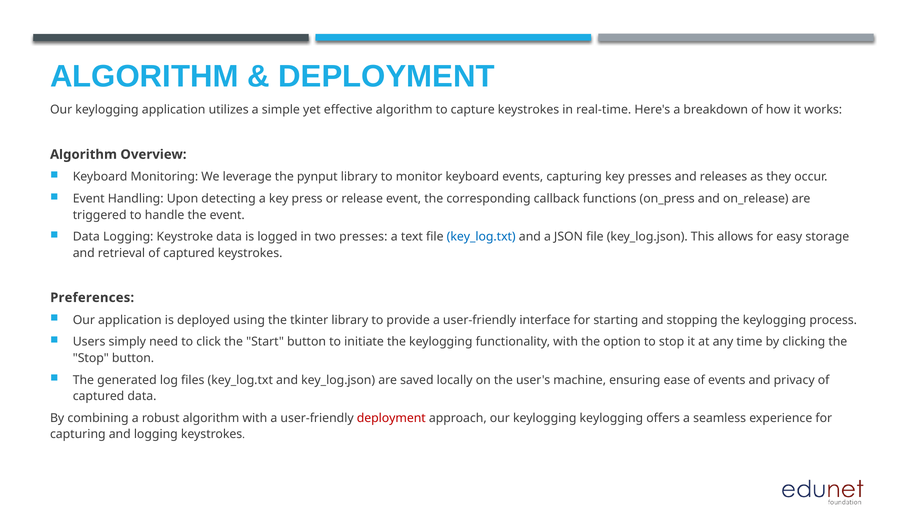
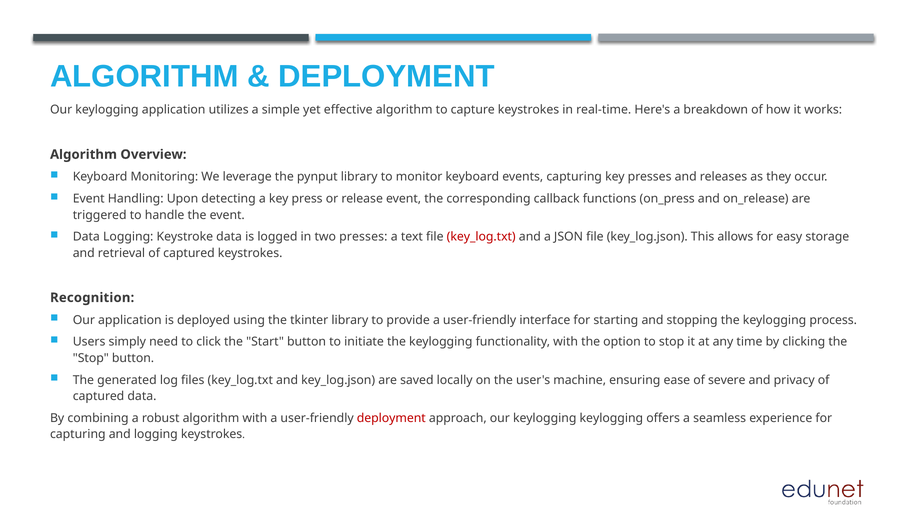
key_log.txt colour: blue -> red (481, 237)
Preferences: Preferences -> Recognition (92, 298)
of events: events -> severe (727, 380)
